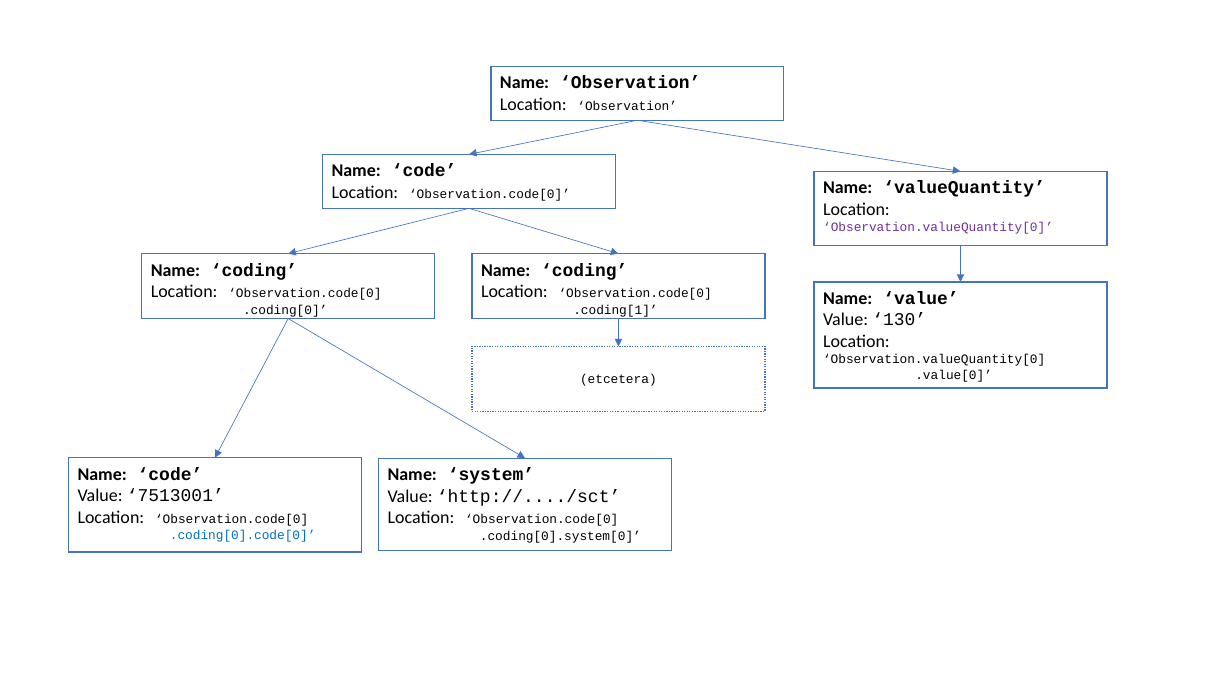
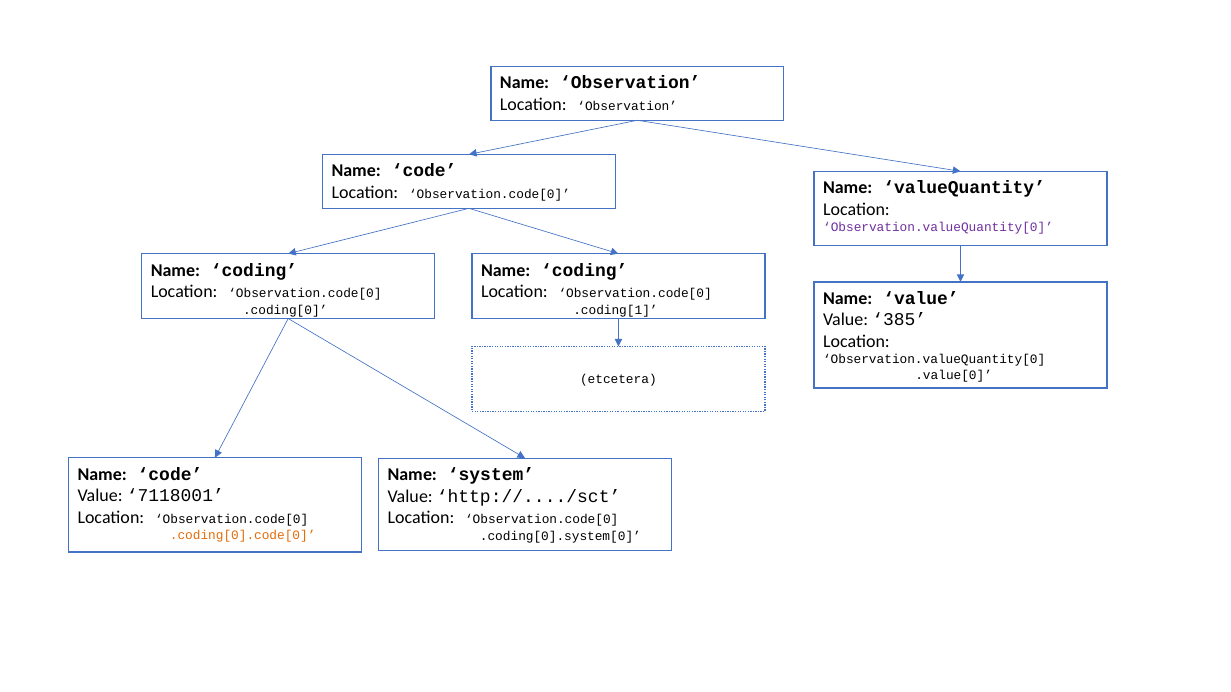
130: 130 -> 385 (899, 320)
7513001: 7513001 -> 7118001 (175, 496)
.coding[0].code[0 colour: blue -> orange (243, 536)
